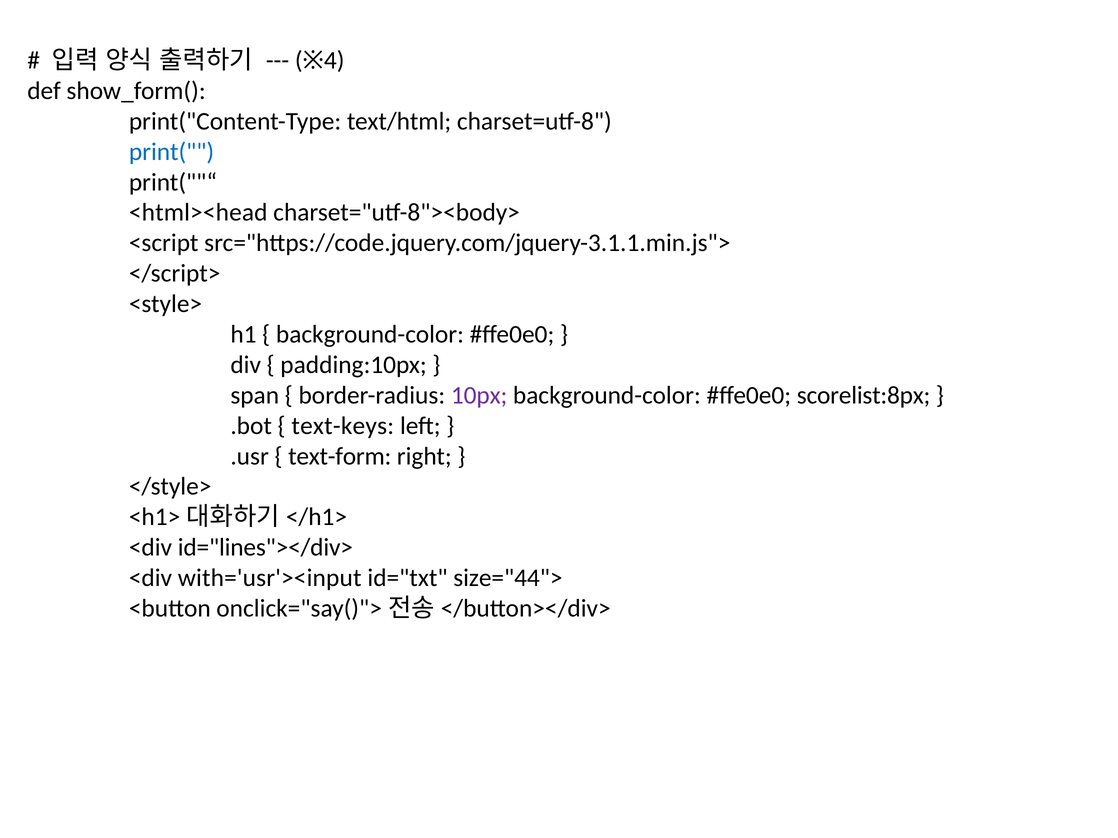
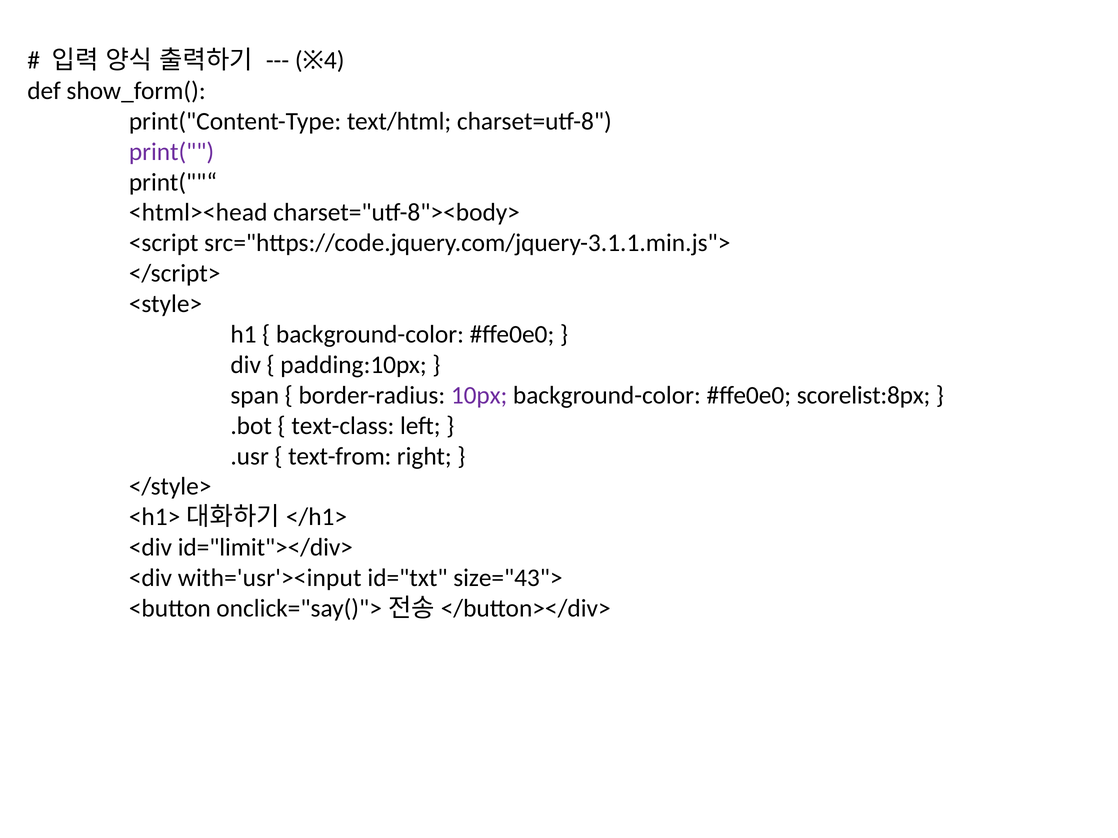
print( colour: blue -> purple (172, 152)
text-keys: text-keys -> text-class (343, 426)
text-form: text-form -> text-from (340, 456)
id="lines"></div>: id="lines"></div> -> id="limit"></div> (265, 548)
size="44">: size="44"> -> size="43"> (508, 578)
